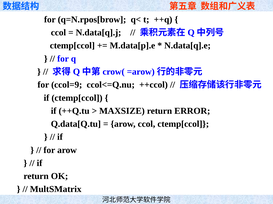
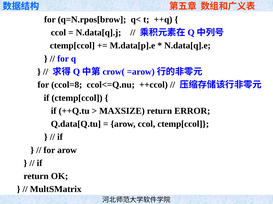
ccol=9: ccol=9 -> ccol=8 (67, 85)
